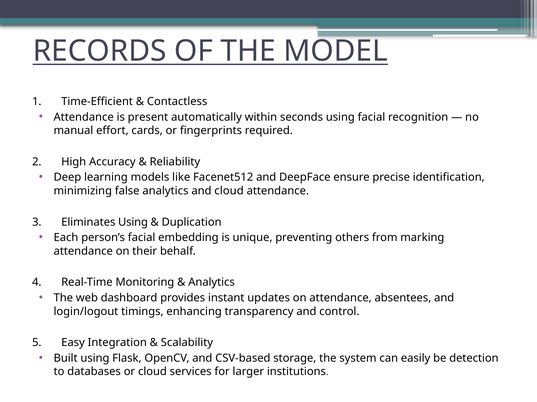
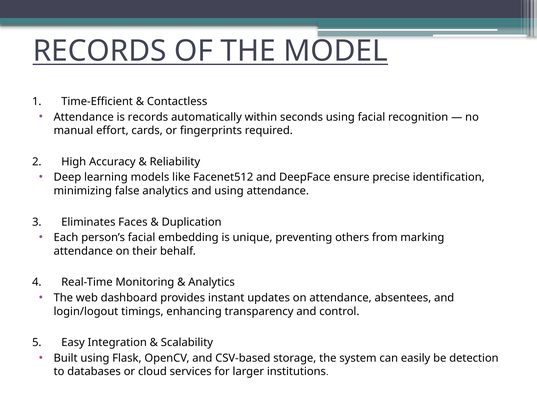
is present: present -> records (148, 117)
and cloud: cloud -> using (229, 191)
Eliminates Using: Using -> Faces (133, 222)
